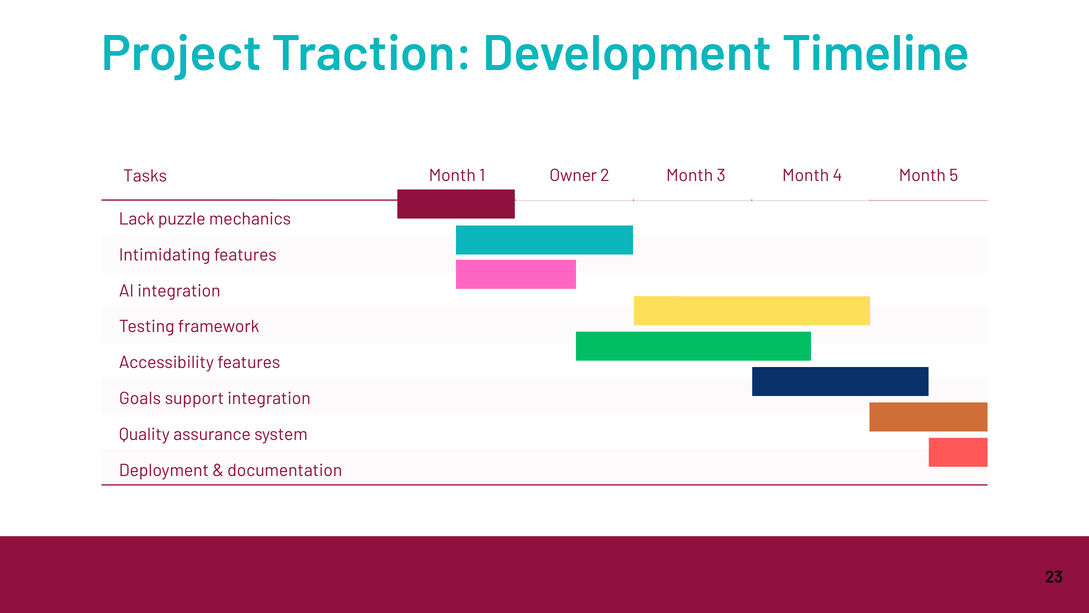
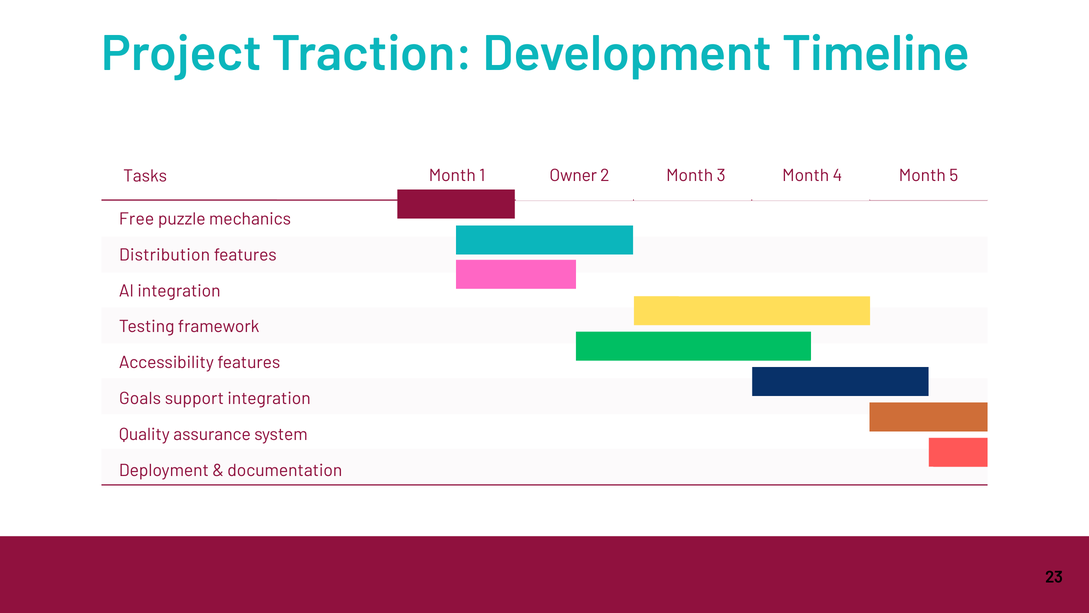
Lack: Lack -> Free (137, 219)
Intimidating: Intimidating -> Distribution (165, 255)
